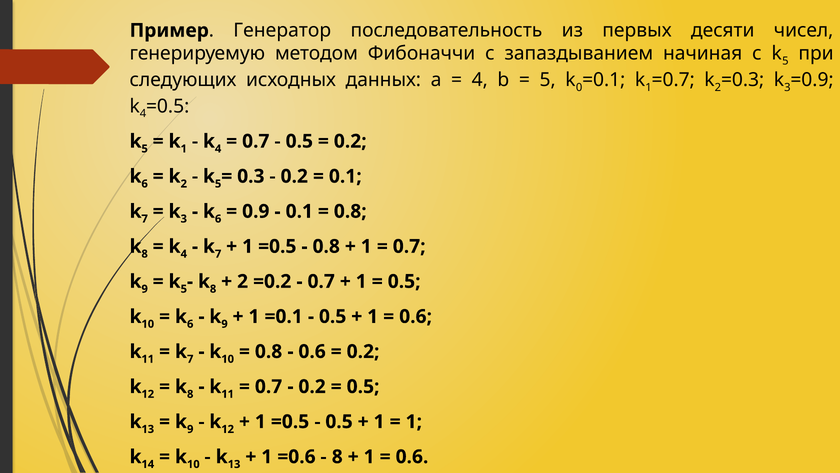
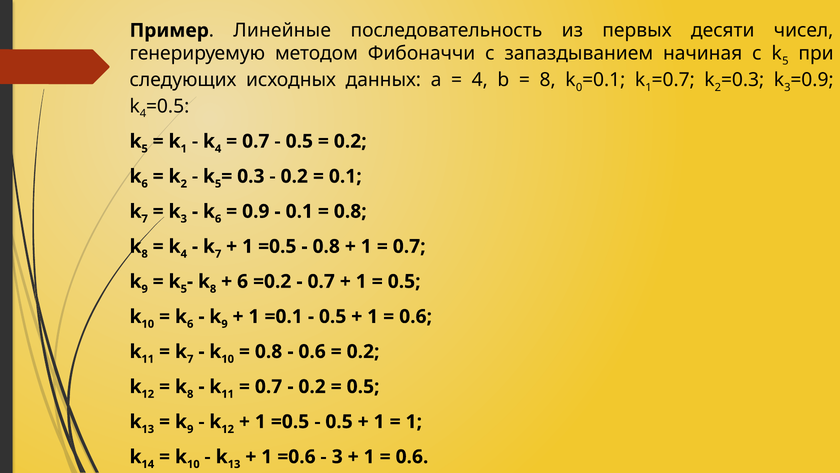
Генератор: Генератор -> Линейные (282, 30)
5: 5 -> 8 (548, 80)
2: 2 -> 6 (243, 281)
8: 8 -> 3 (337, 456)
